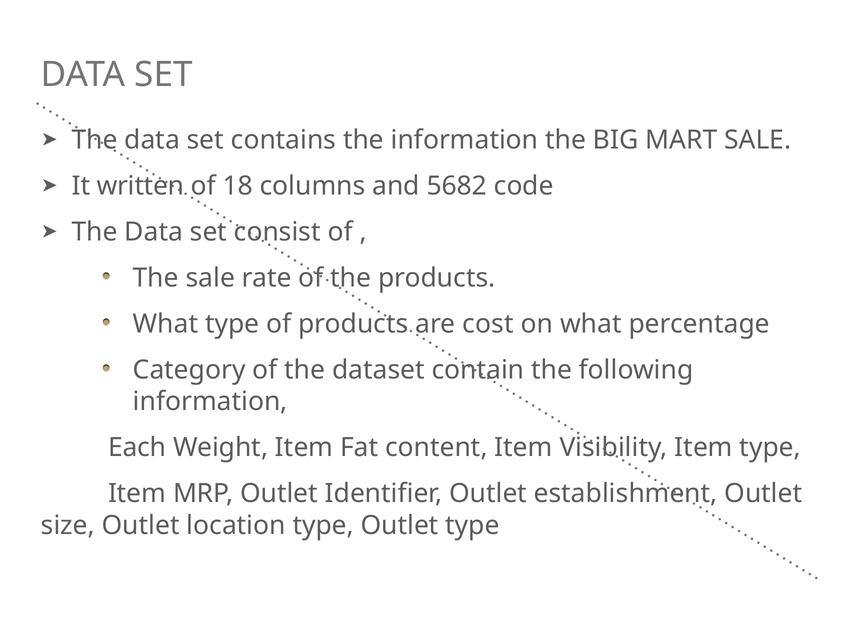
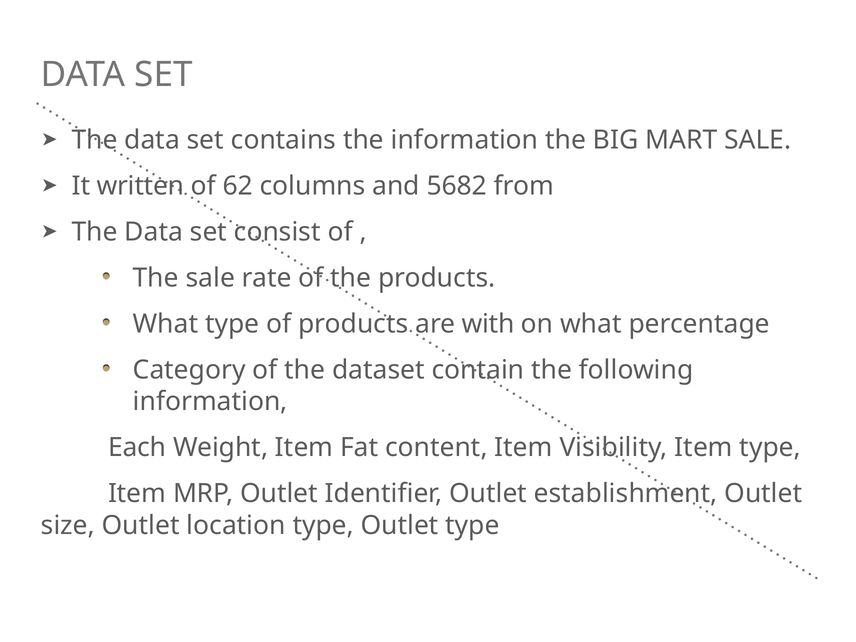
18: 18 -> 62 (238, 186)
code: code -> from (524, 186)
cost: cost -> with (488, 324)
